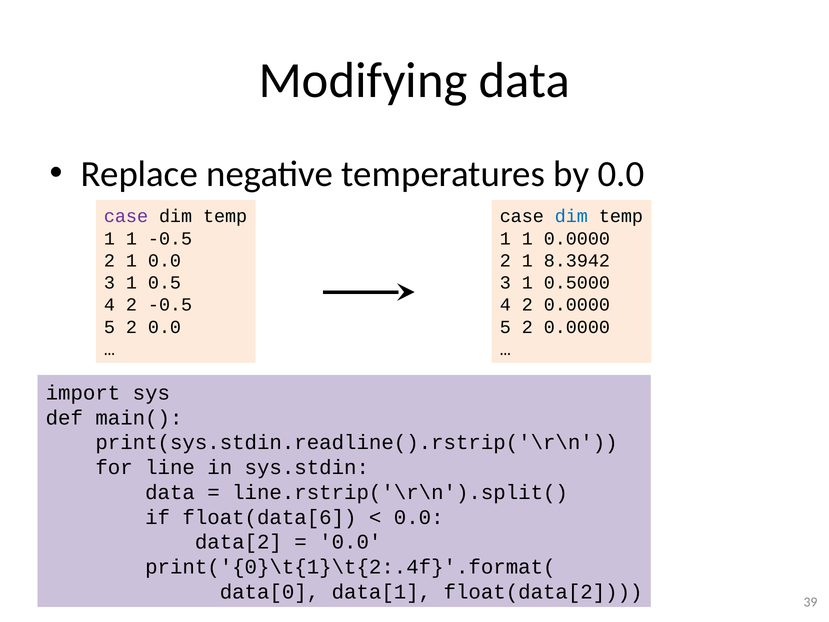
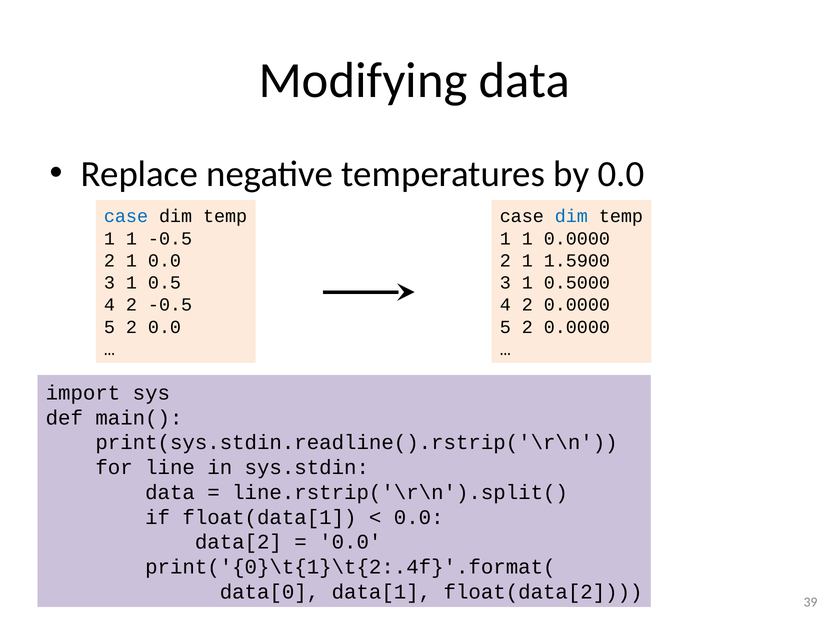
case colour: purple -> blue (126, 216)
8.3942: 8.3942 -> 1.5900 (577, 261)
float(data[6: float(data[6 -> float(data[1 (269, 517)
